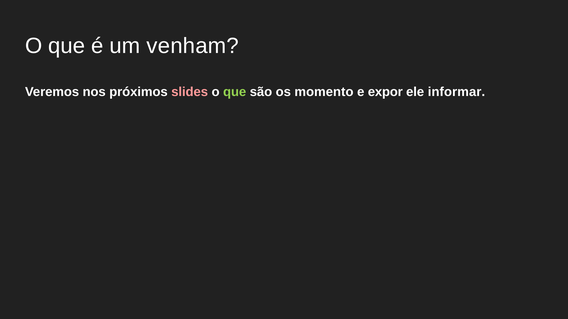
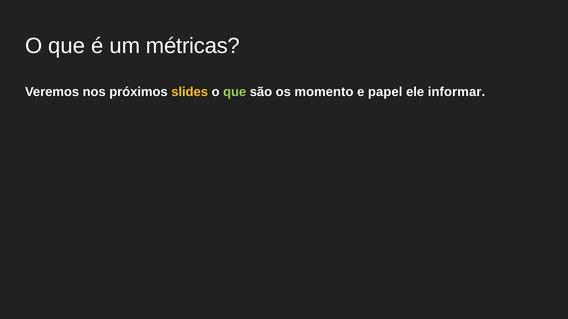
venham: venham -> métricas (193, 46)
slides colour: pink -> yellow (190, 92)
expor: expor -> papel (385, 92)
